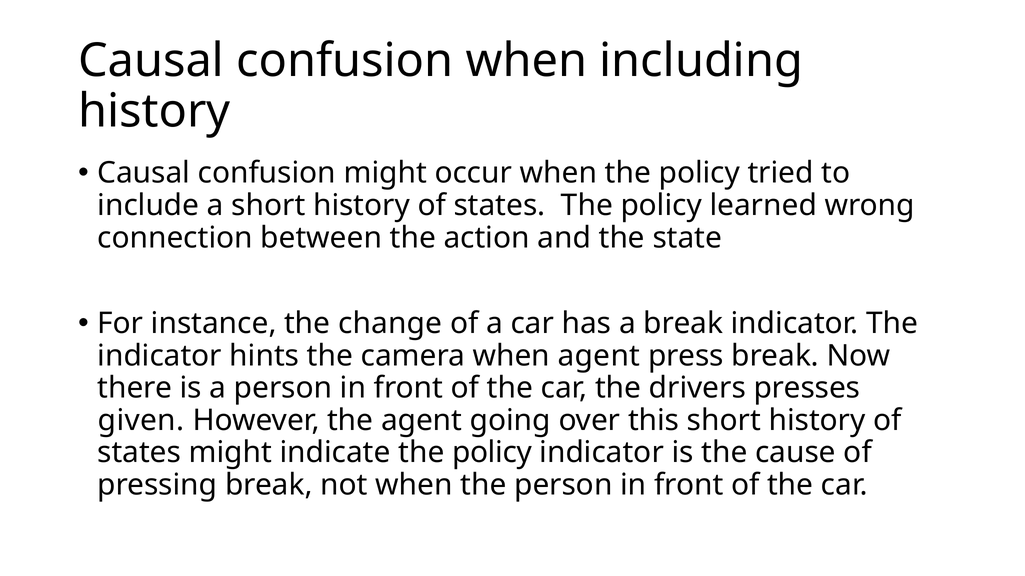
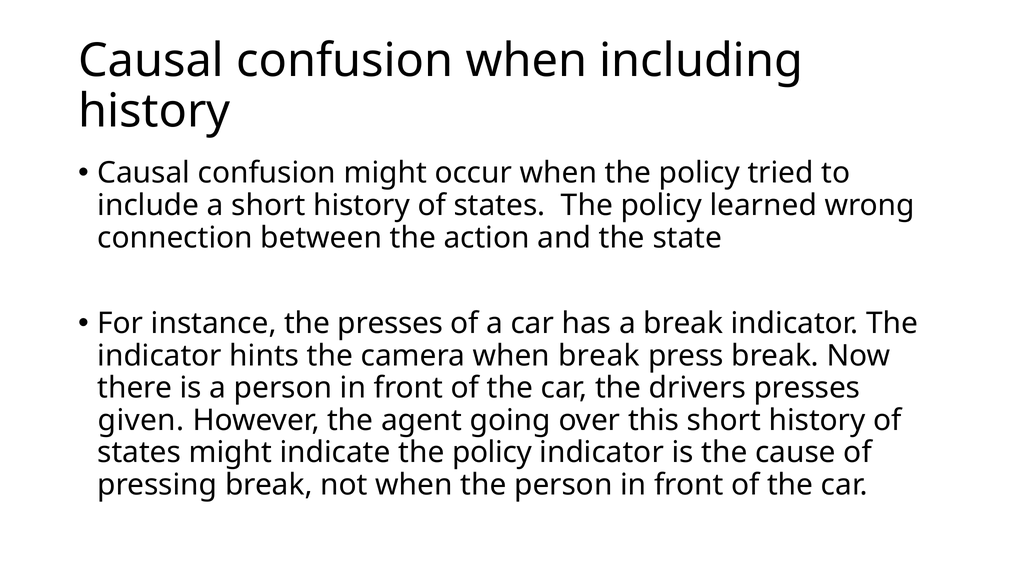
the change: change -> presses (390, 324)
when agent: agent -> break (599, 356)
